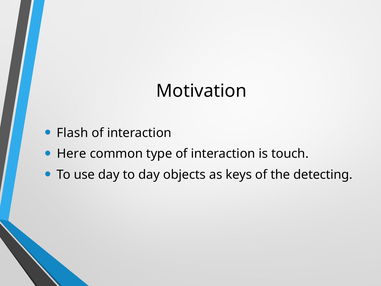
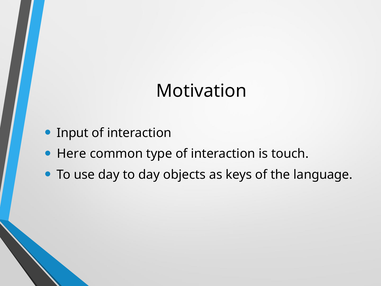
Flash: Flash -> Input (73, 133)
detecting: detecting -> language (323, 175)
